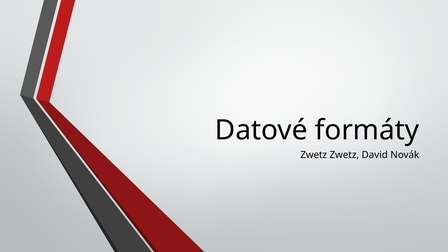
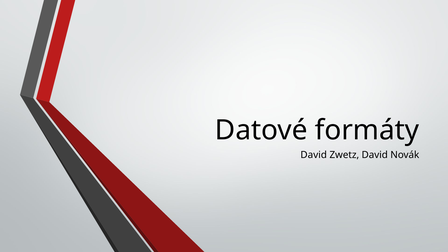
Zwetz: Zwetz -> David (314, 155)
